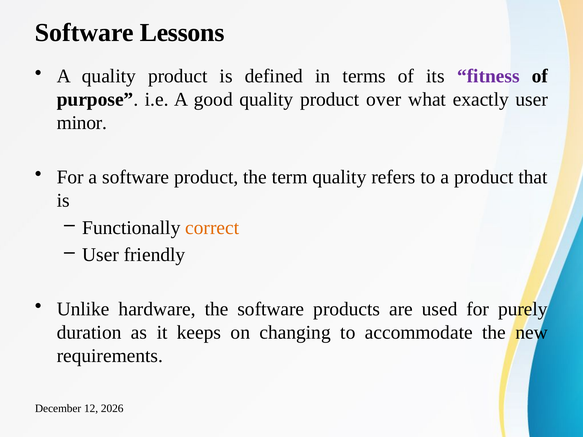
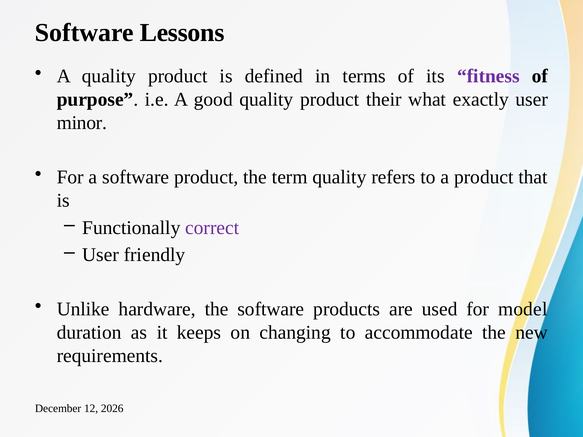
over: over -> their (384, 100)
correct colour: orange -> purple (212, 228)
purely: purely -> model (523, 309)
